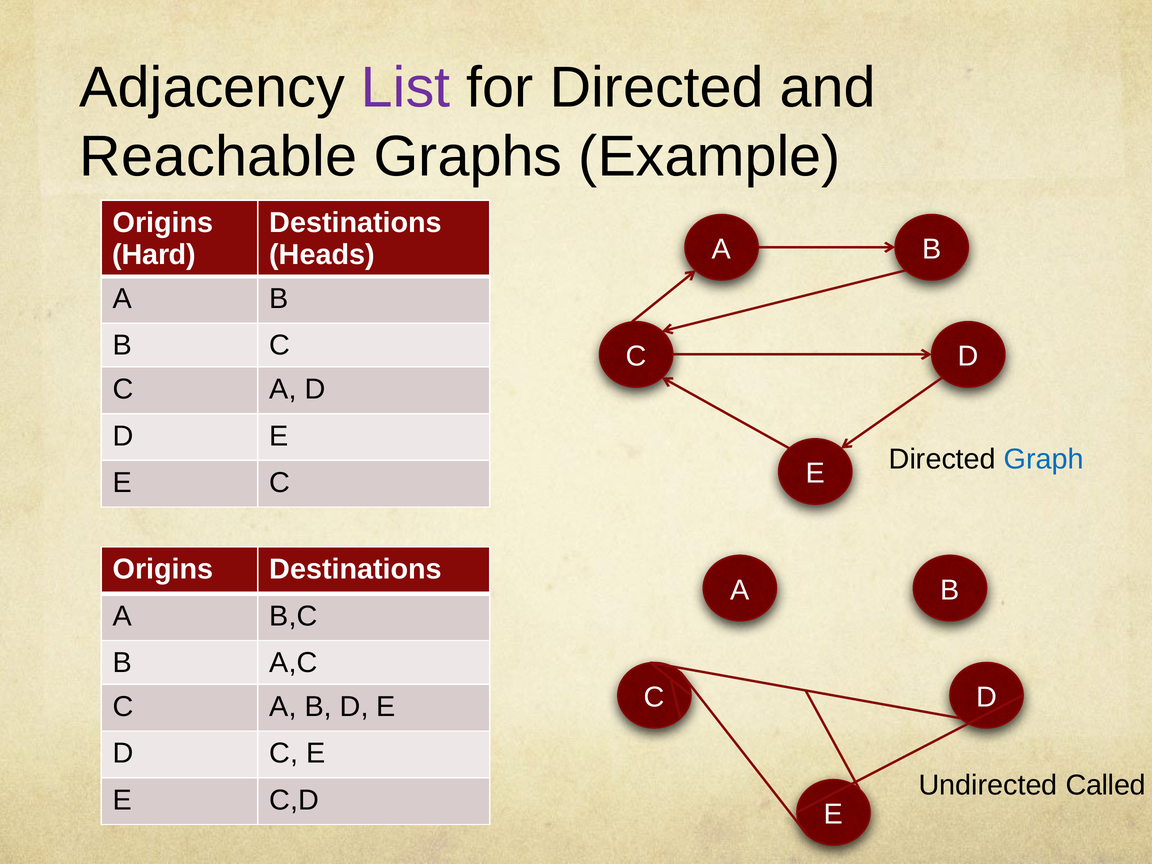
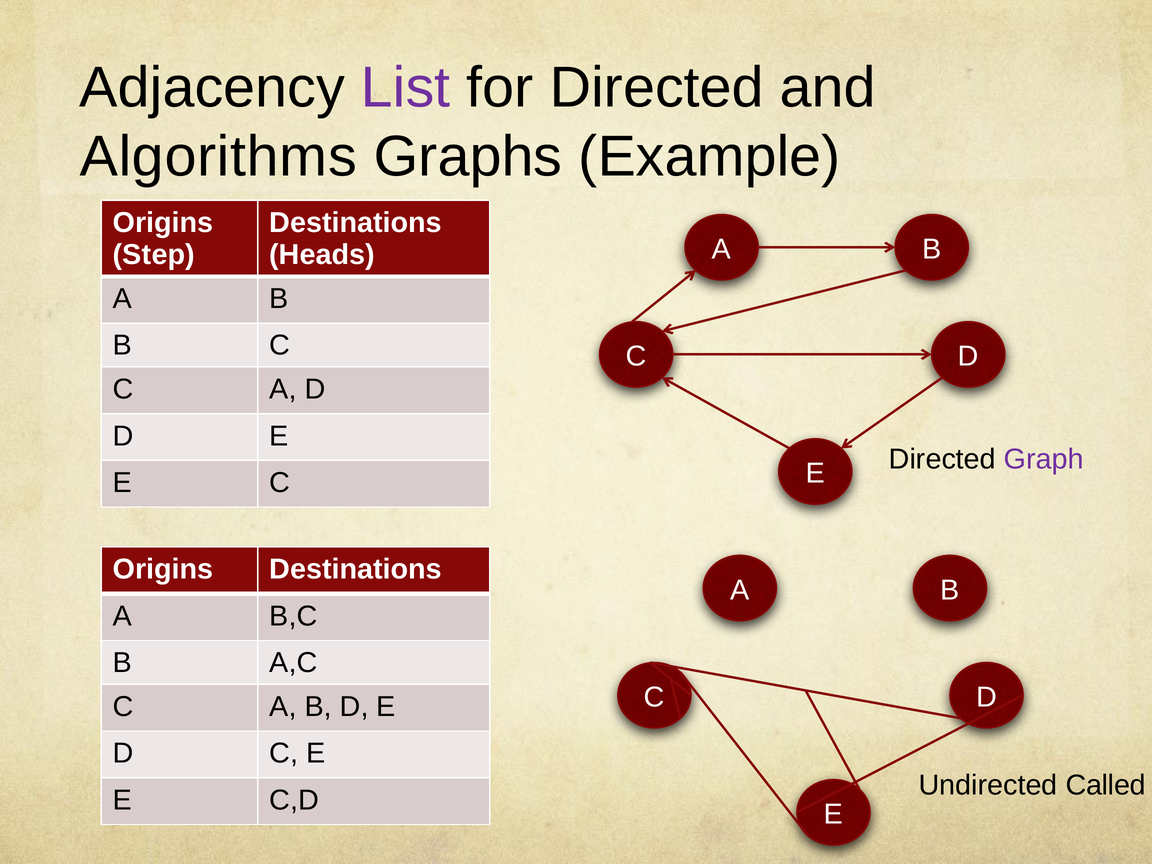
Reachable: Reachable -> Algorithms (218, 157)
Hard: Hard -> Step (154, 255)
Graph colour: blue -> purple (1044, 459)
